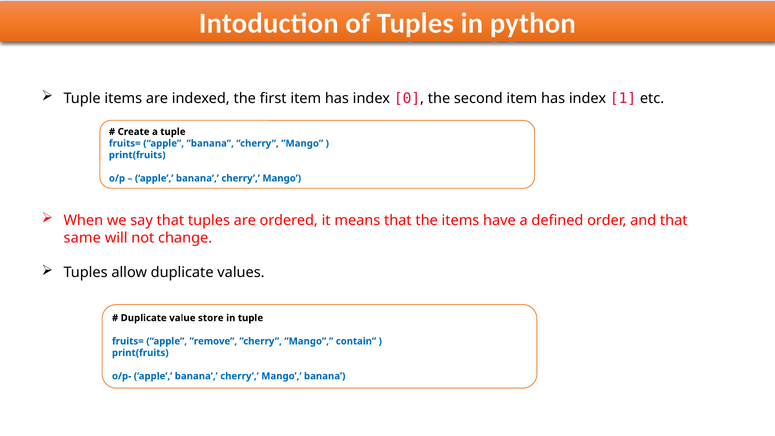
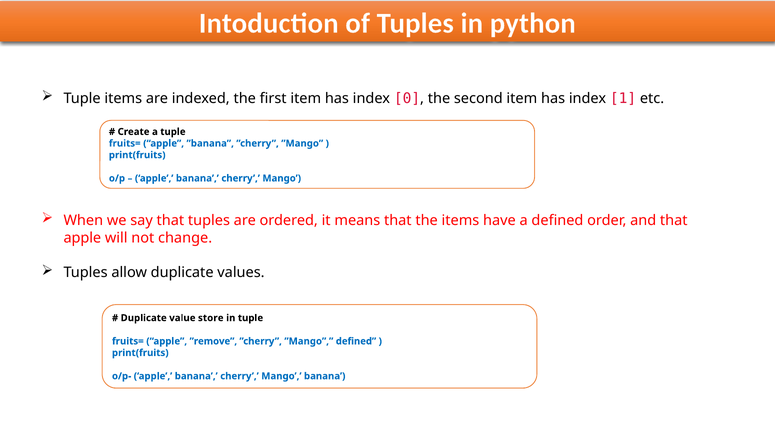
same: same -> apple (82, 238)
”Mango contain: contain -> defined (356, 341)
